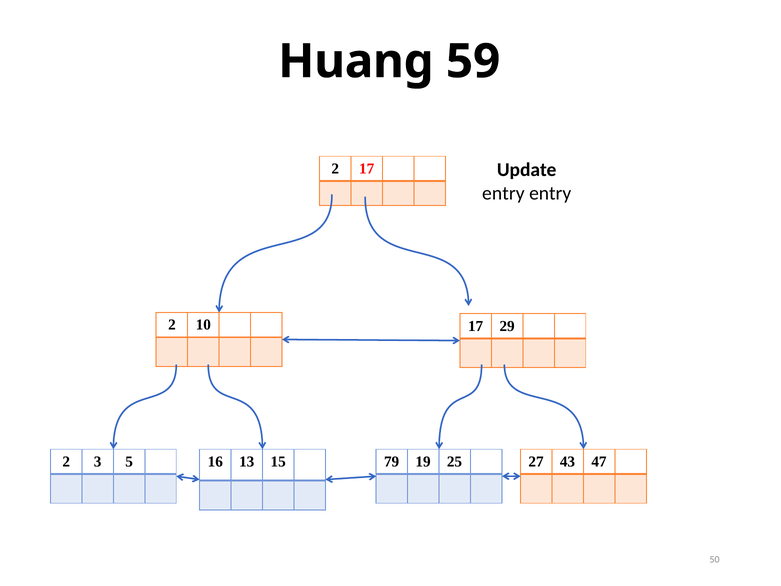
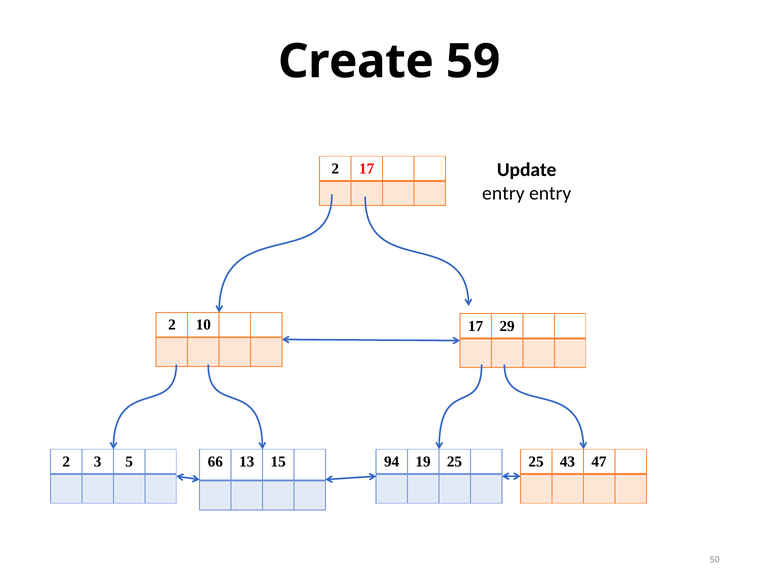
Huang: Huang -> Create (356, 61)
16: 16 -> 66 (215, 461)
79: 79 -> 94 (392, 461)
25 27: 27 -> 25 (536, 461)
